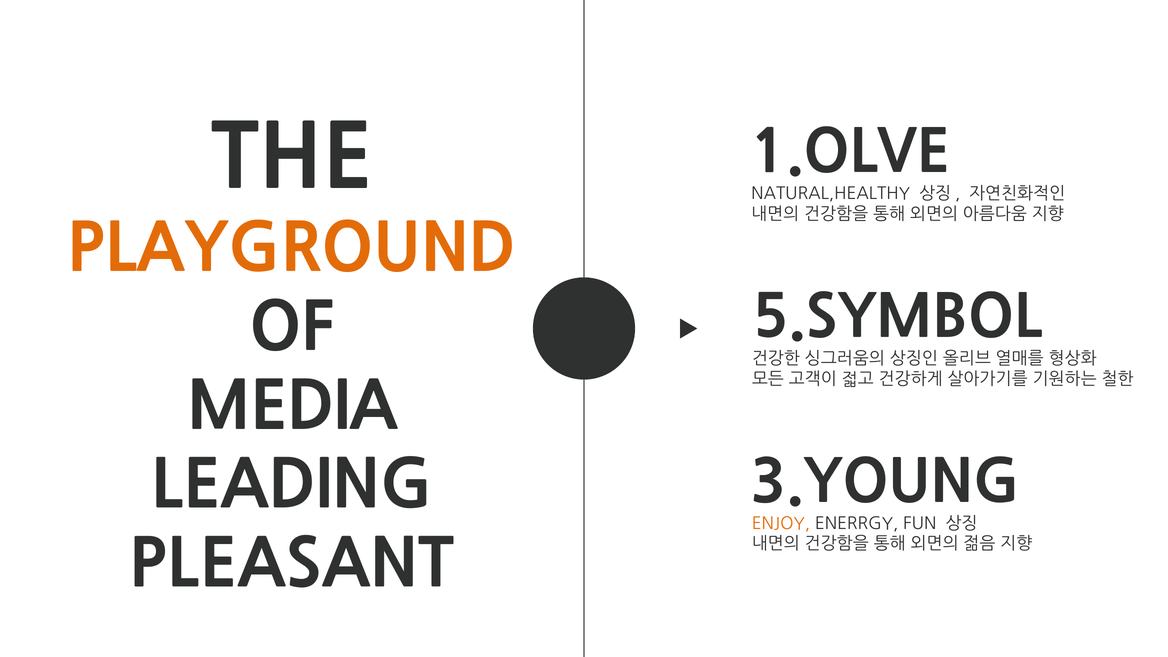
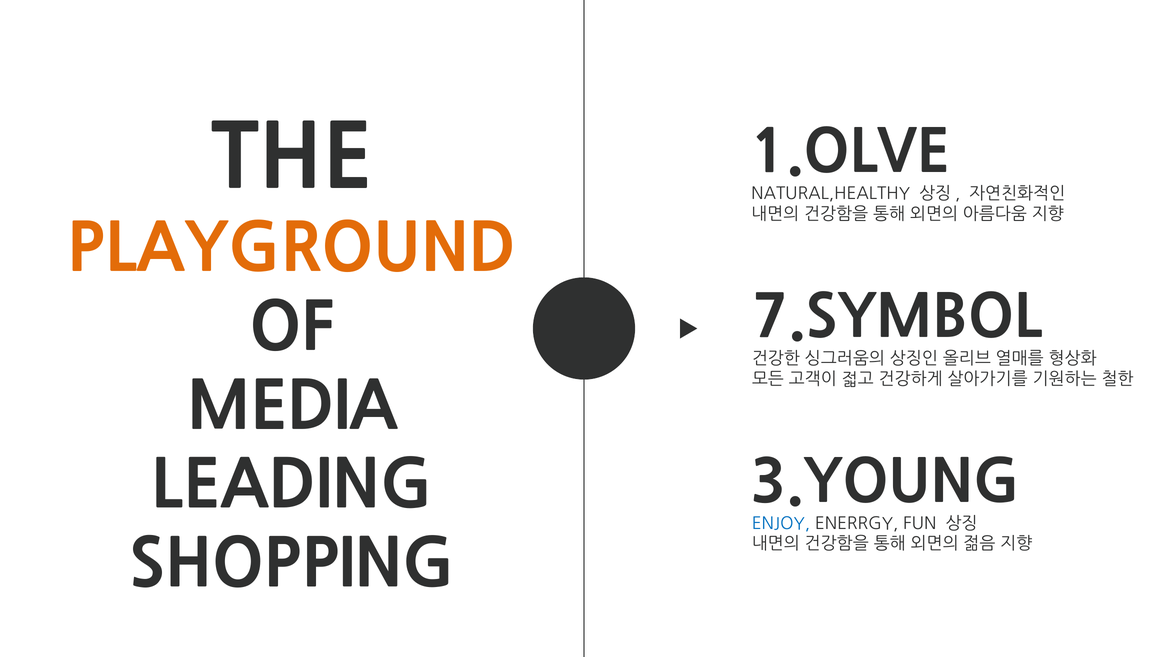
5.SYMBOL: 5.SYMBOL -> 7.SYMBOL (898, 318)
ENJOY colour: orange -> blue (781, 523)
PLEASANT: PLEASANT -> SHOPPING (292, 565)
